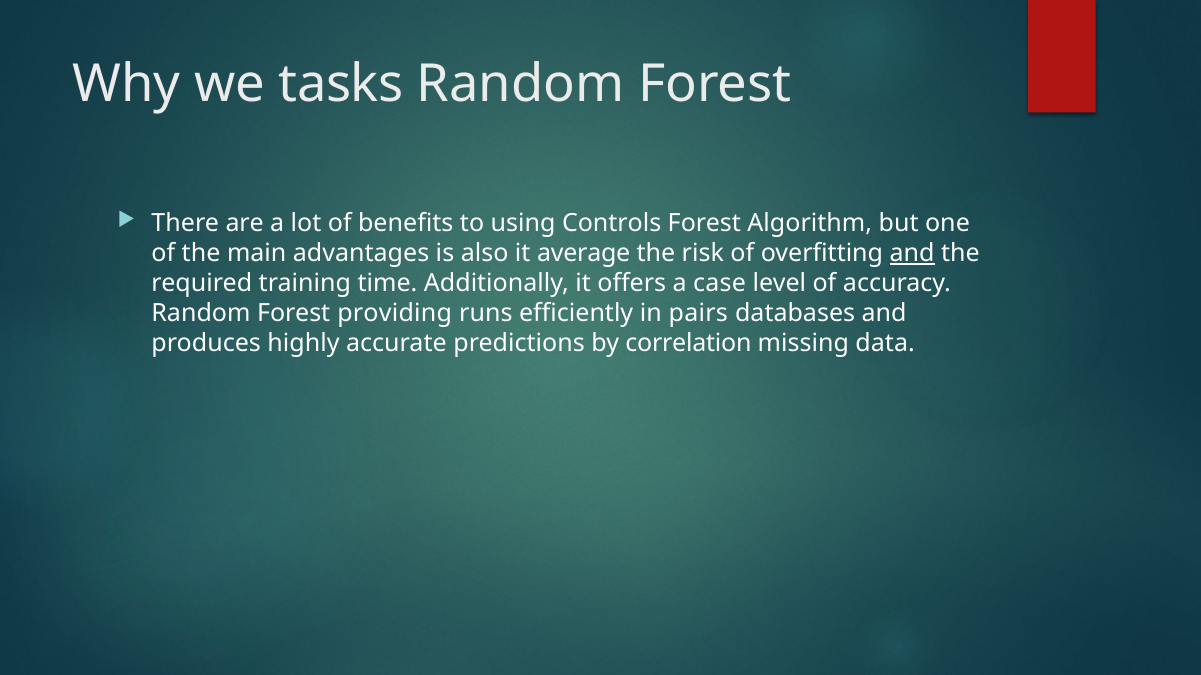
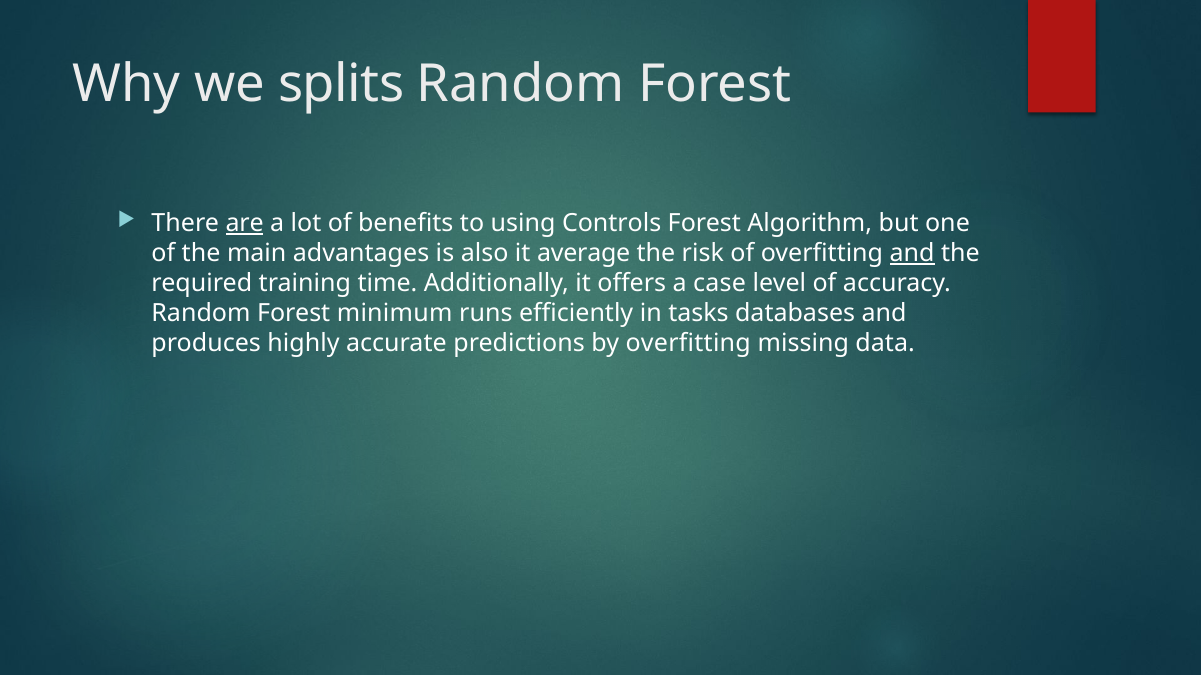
tasks: tasks -> splits (341, 84)
are underline: none -> present (245, 224)
providing: providing -> minimum (395, 314)
pairs: pairs -> tasks (698, 314)
by correlation: correlation -> overfitting (688, 344)
